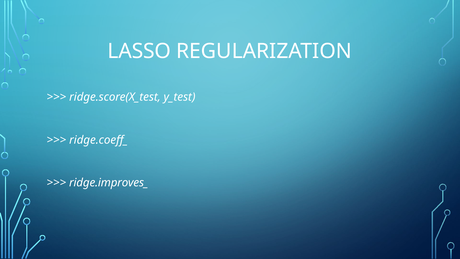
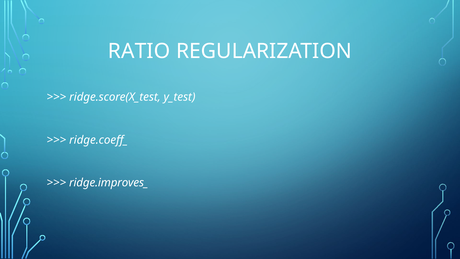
LASSO: LASSO -> RATIO (139, 51)
